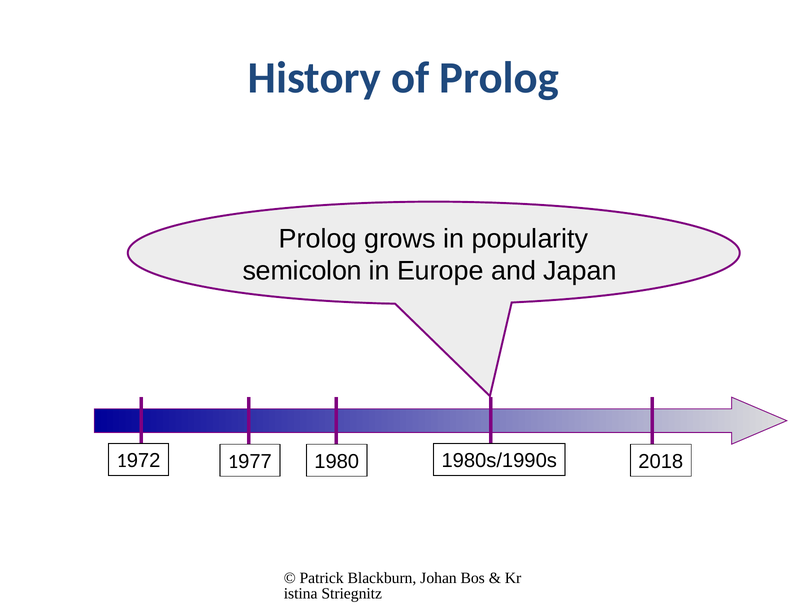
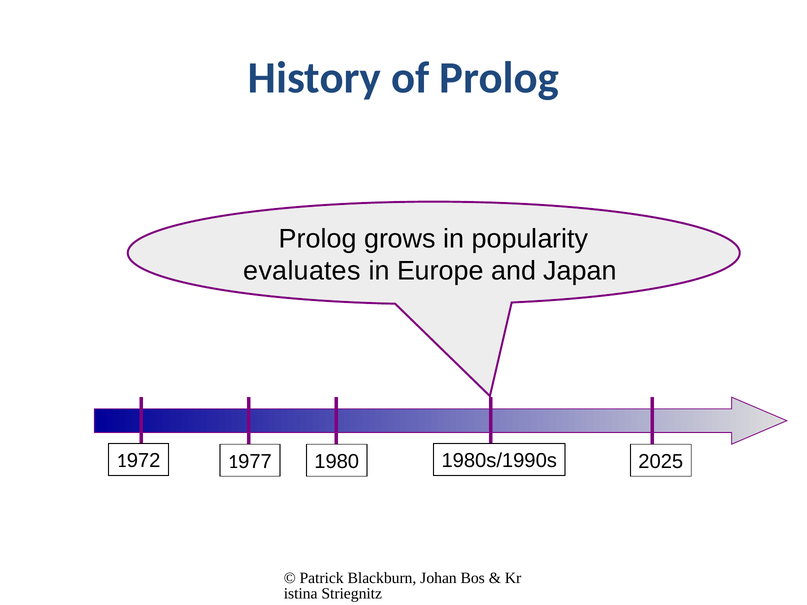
semicolon: semicolon -> evaluates (302, 271)
2018: 2018 -> 2025 (661, 462)
